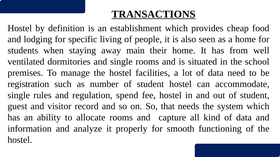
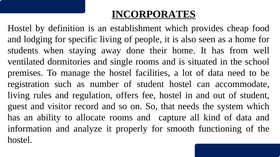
TRANSACTIONS: TRANSACTIONS -> INCORPORATES (154, 14)
main: main -> done (135, 51)
single: single -> living (19, 95)
spend: spend -> offers (127, 95)
